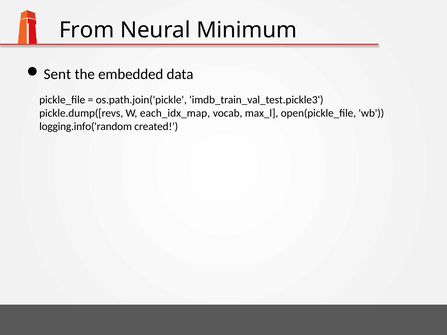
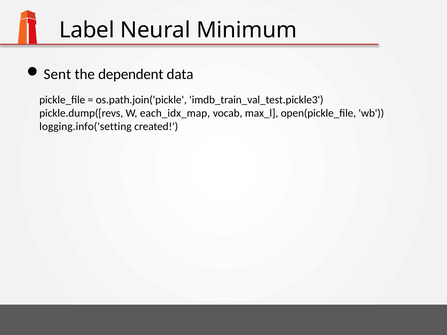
From: From -> Label (87, 30)
embedded: embedded -> dependent (131, 74)
logging.info('random: logging.info('random -> logging.info('setting (85, 127)
